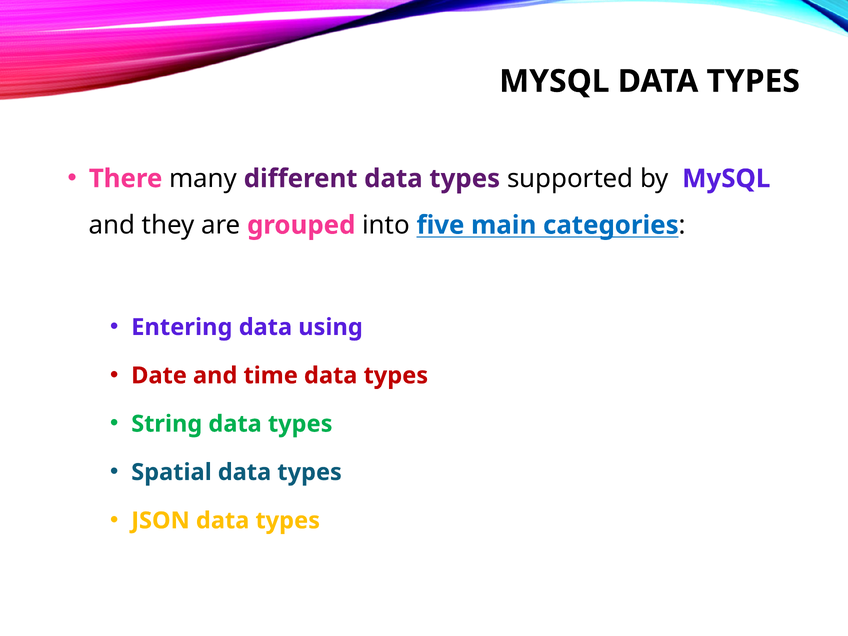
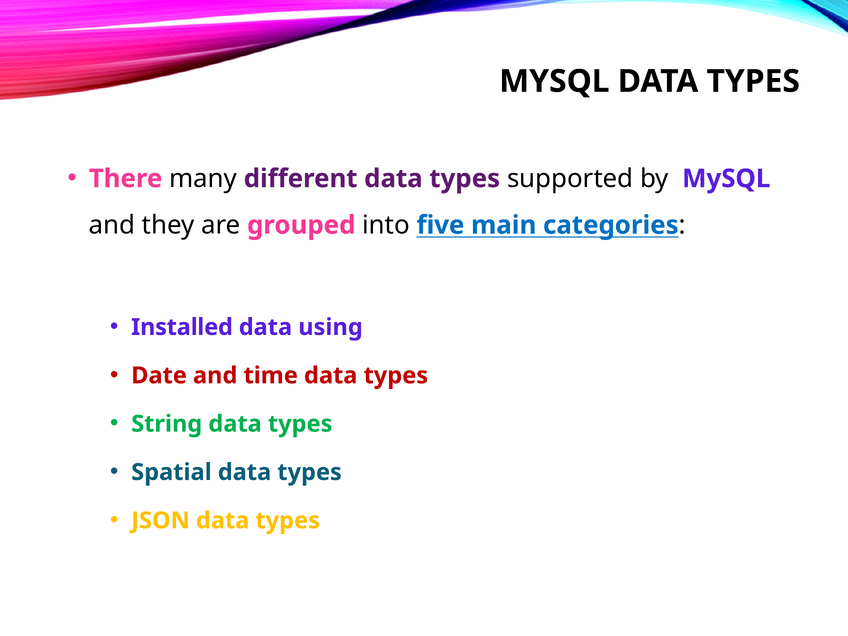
Entering: Entering -> Installed (182, 327)
